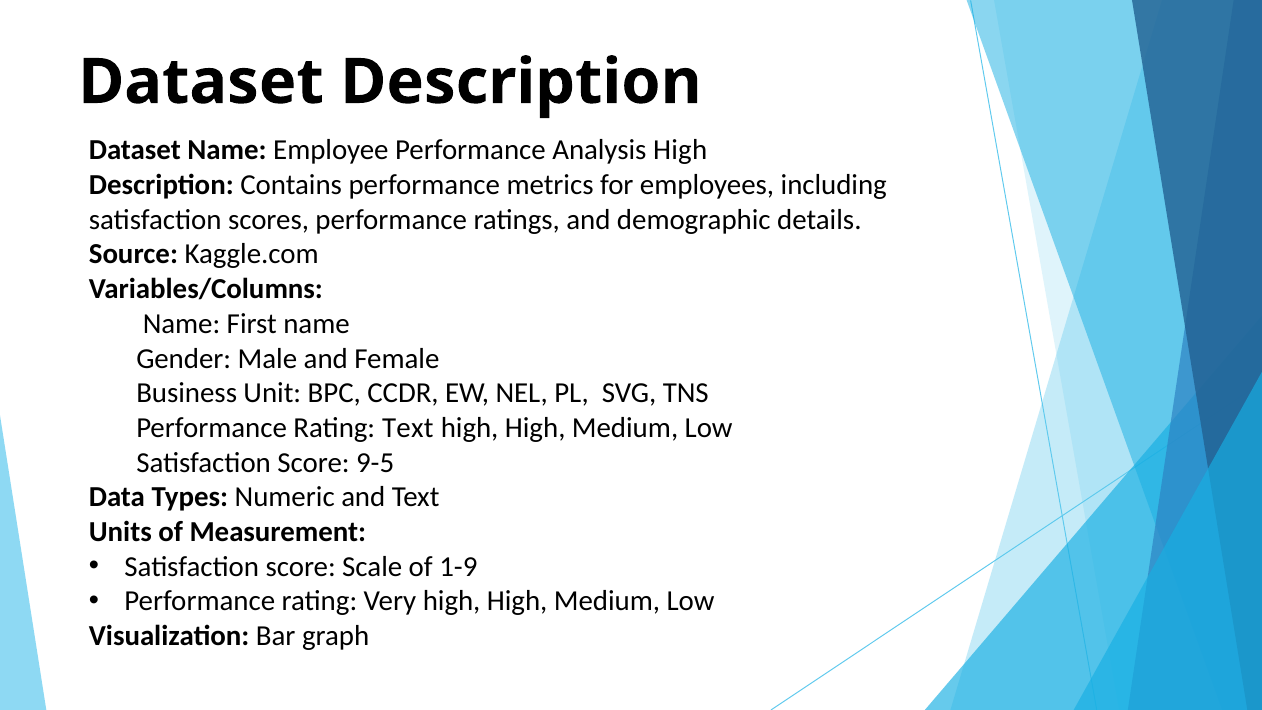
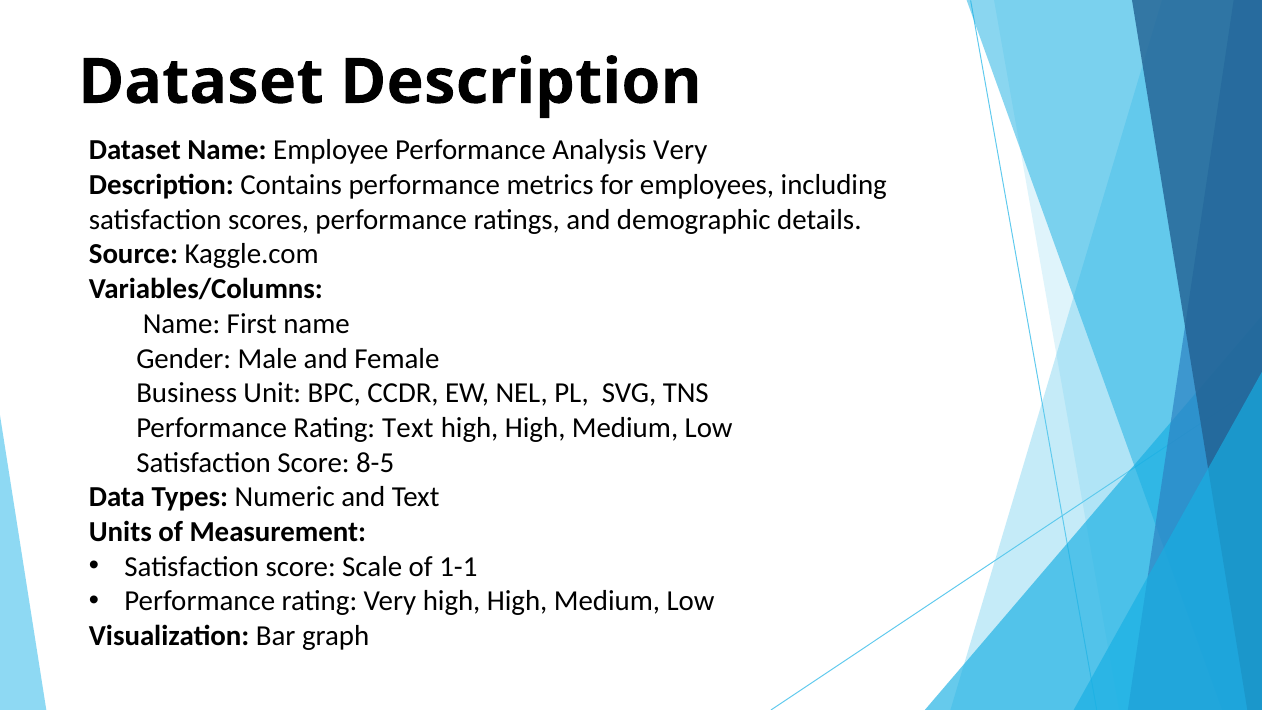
Analysis High: High -> Very (680, 150)
9-5: 9-5 -> 8-5 (375, 462)
1-9: 1-9 -> 1-1 (458, 567)
